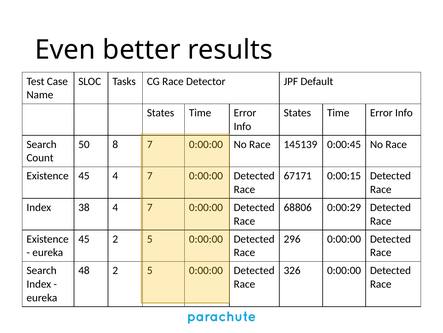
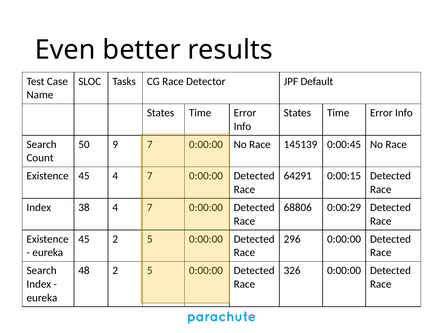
8: 8 -> 9 (115, 144)
67171: 67171 -> 64291 (298, 176)
